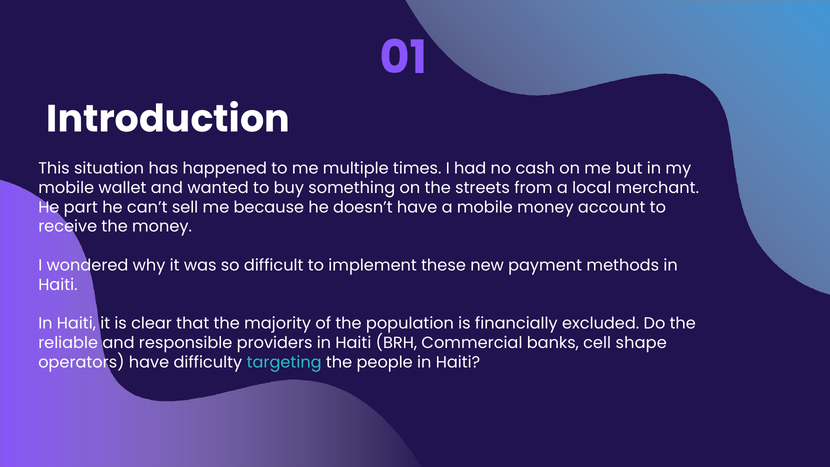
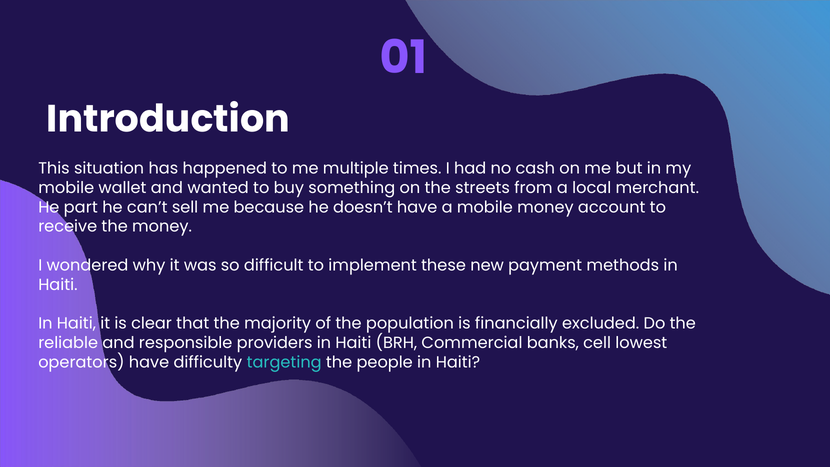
shape: shape -> lowest (641, 343)
